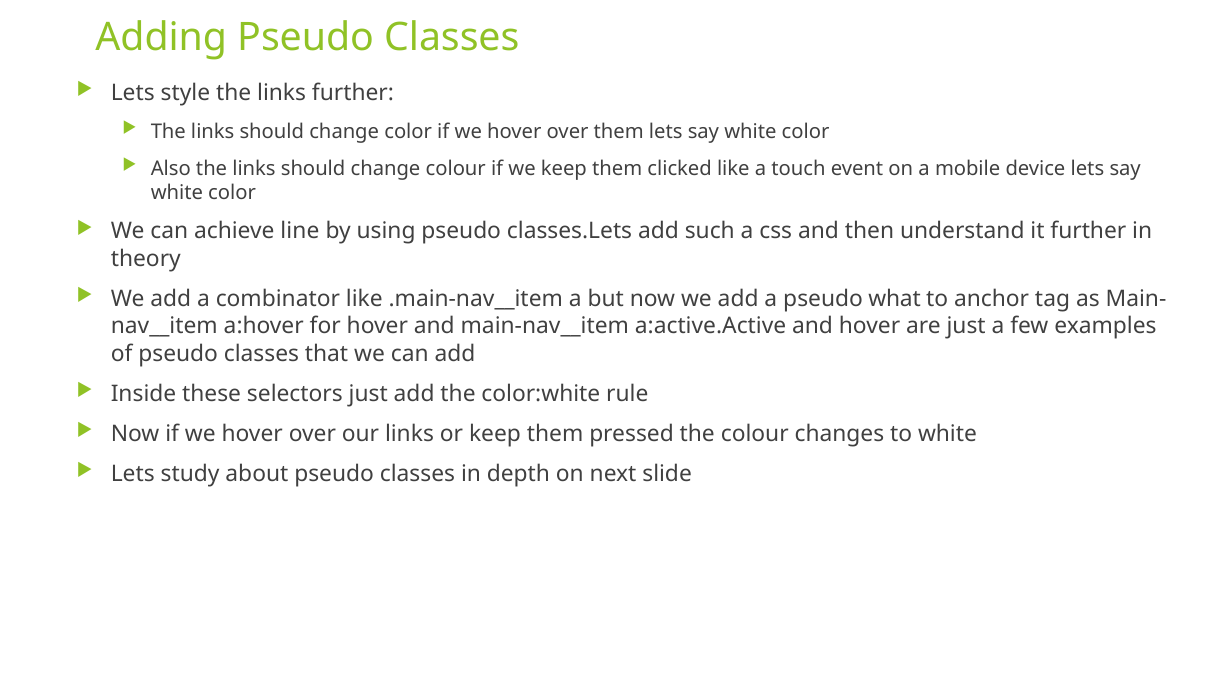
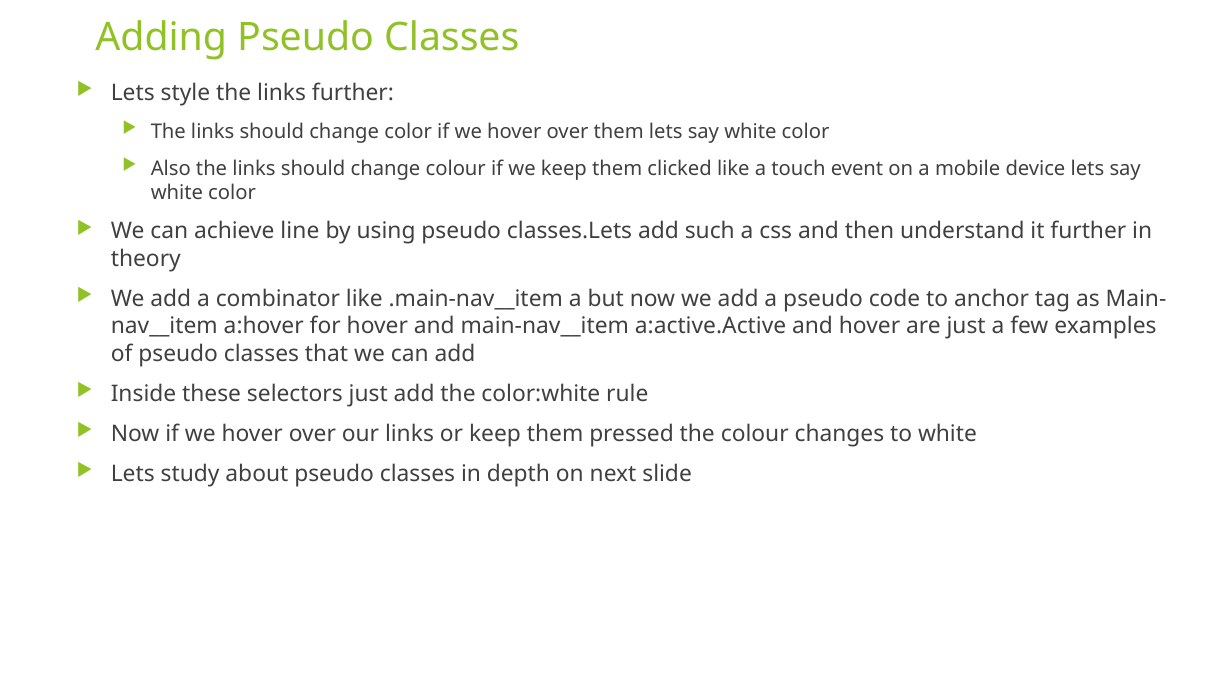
what: what -> code (895, 299)
